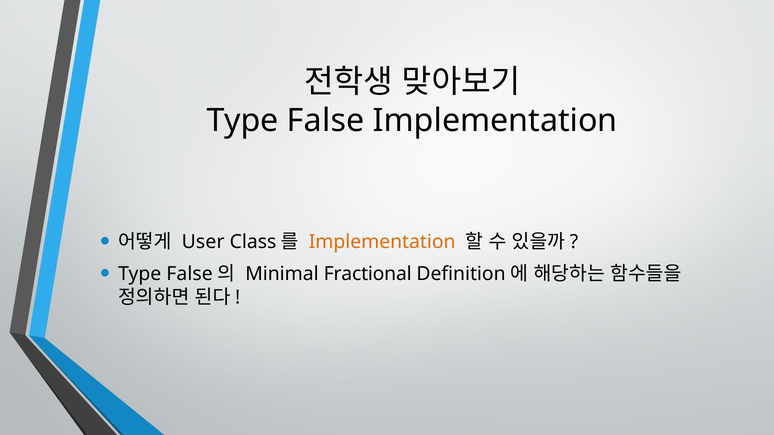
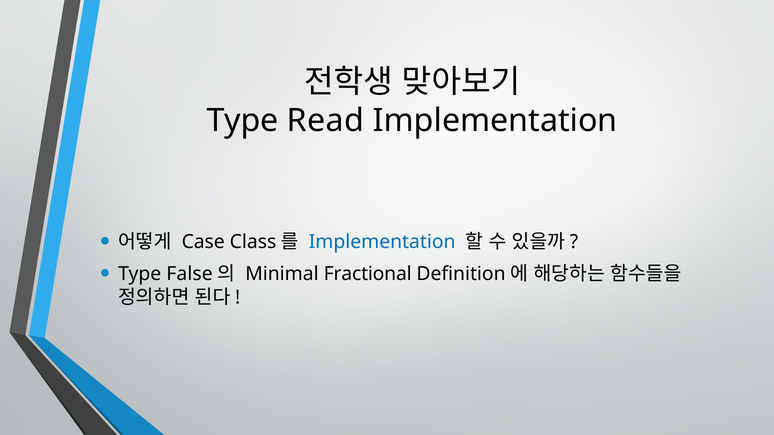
False: False -> Read (326, 121)
User: User -> Case (203, 242)
Implementation colour: orange -> blue (382, 242)
